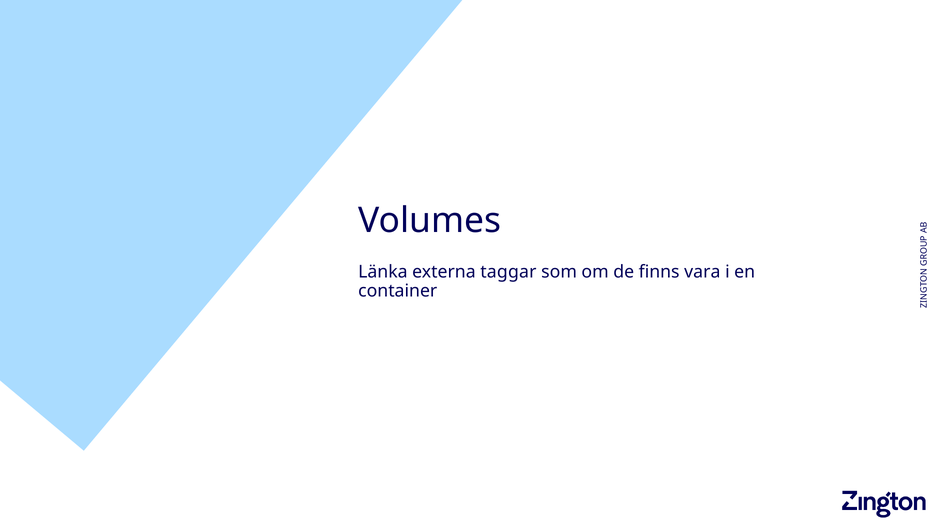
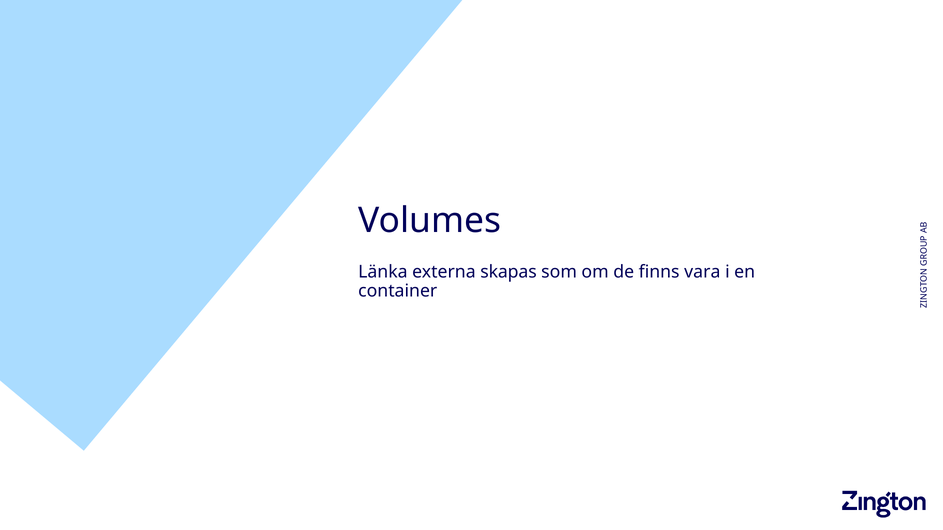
taggar: taggar -> skapas (509, 272)
